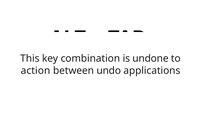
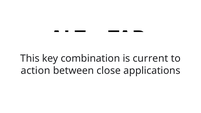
undone: undone -> current (150, 59)
undo: undo -> close (109, 71)
